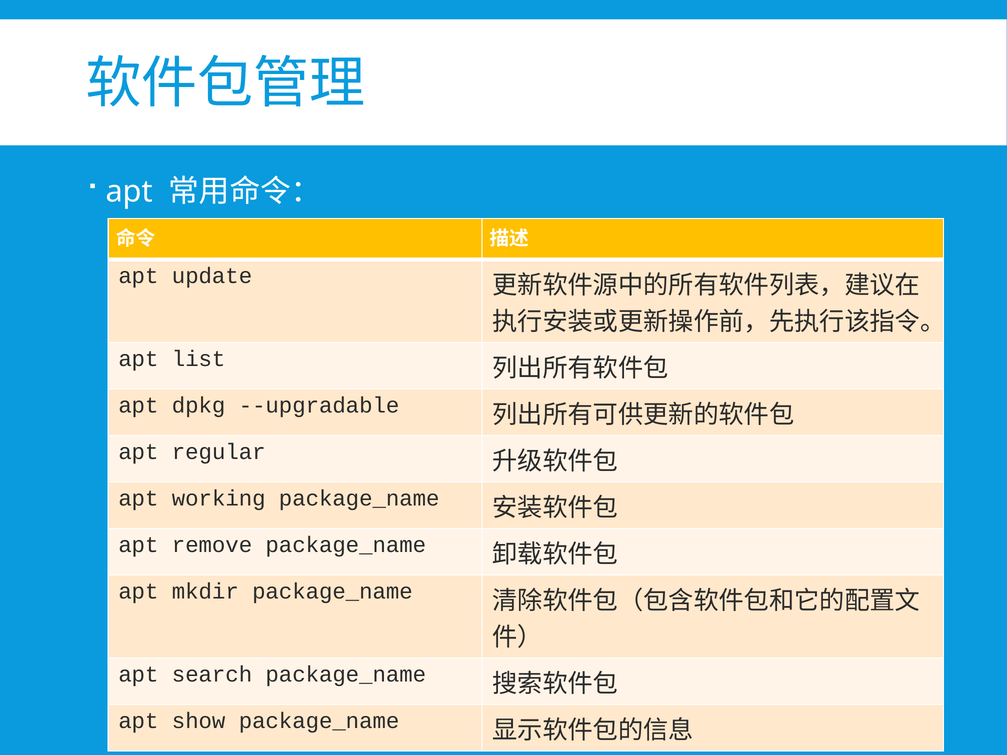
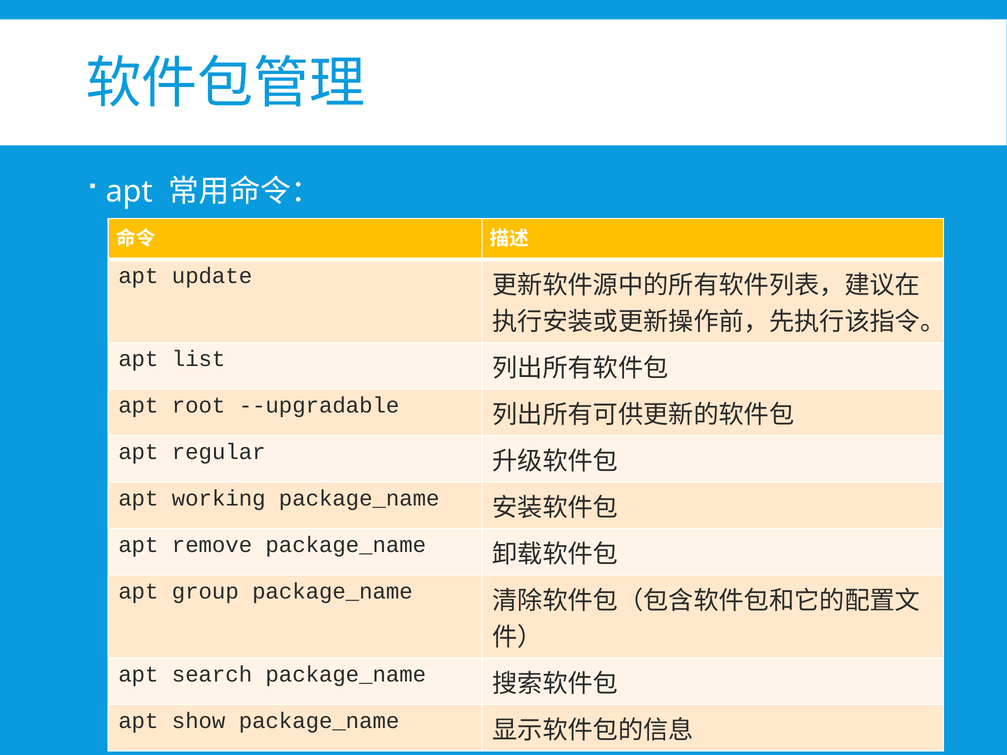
dpkg: dpkg -> root (199, 405)
mkdir: mkdir -> group (205, 592)
